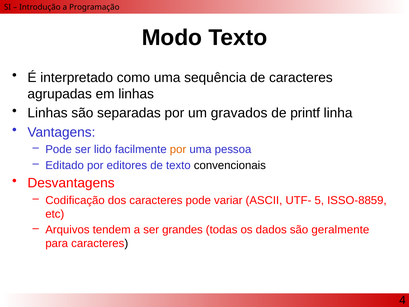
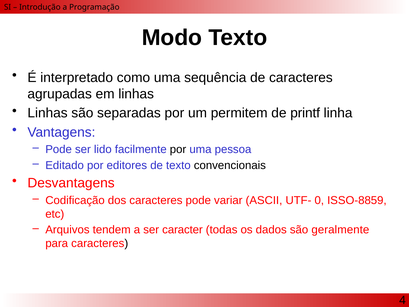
gravados: gravados -> permitem (239, 113)
por colour: orange -> black (178, 149)
5: 5 -> 0 (319, 200)
grandes: grandes -> caracter (182, 230)
